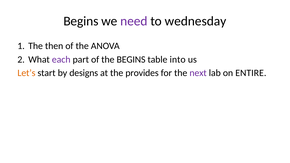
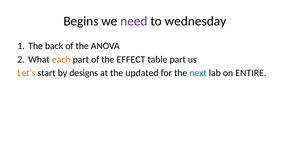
then: then -> back (54, 46)
each colour: purple -> orange (61, 60)
the BEGINS: BEGINS -> EFFECT (131, 60)
table into: into -> part (178, 60)
provides: provides -> updated (142, 73)
next colour: purple -> blue (198, 73)
